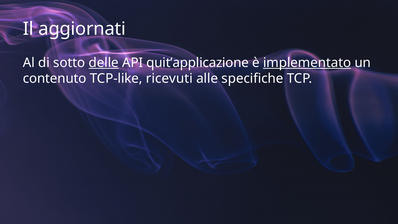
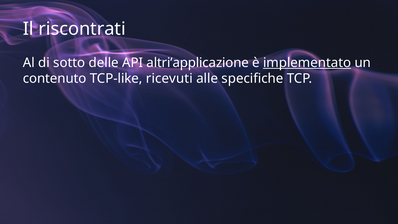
aggiornati: aggiornati -> riscontrati (82, 29)
delle underline: present -> none (104, 63)
quit’applicazione: quit’applicazione -> altri’applicazione (198, 63)
